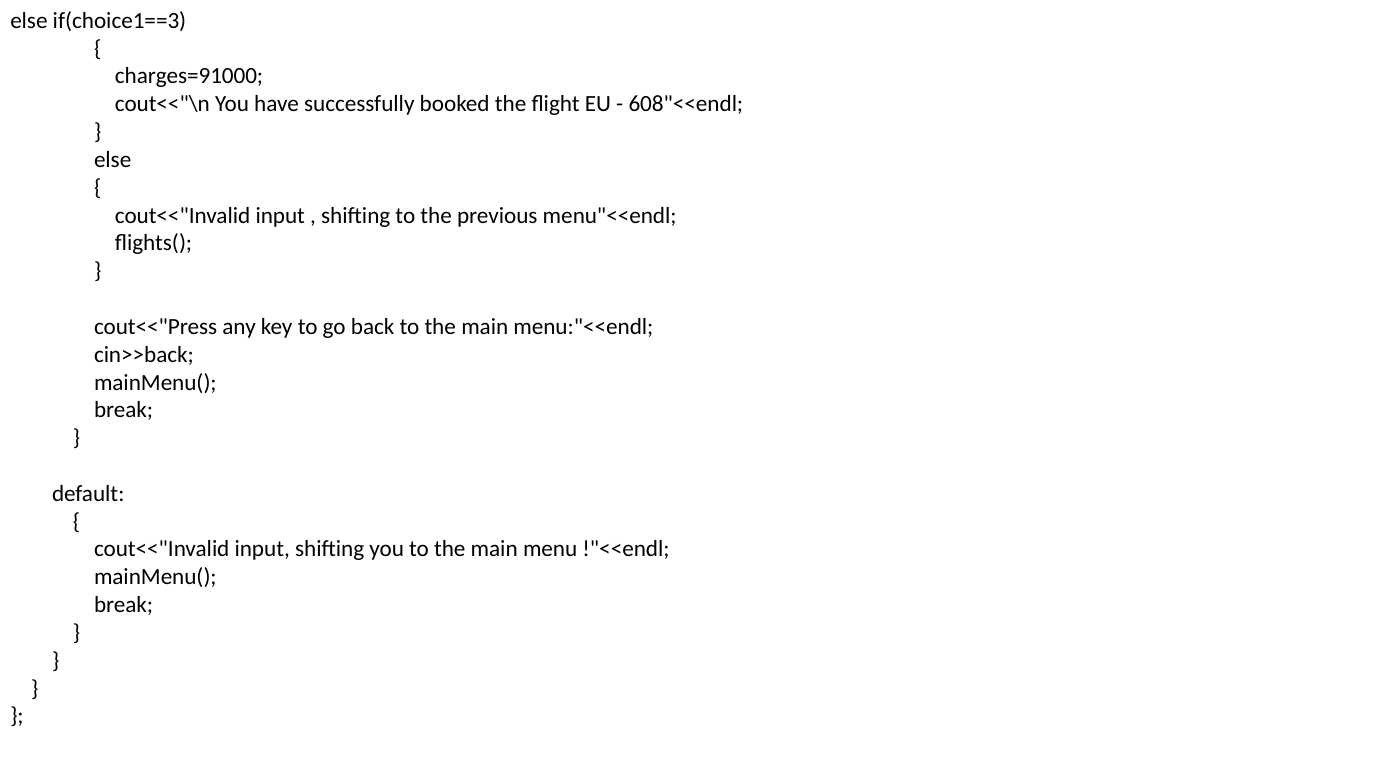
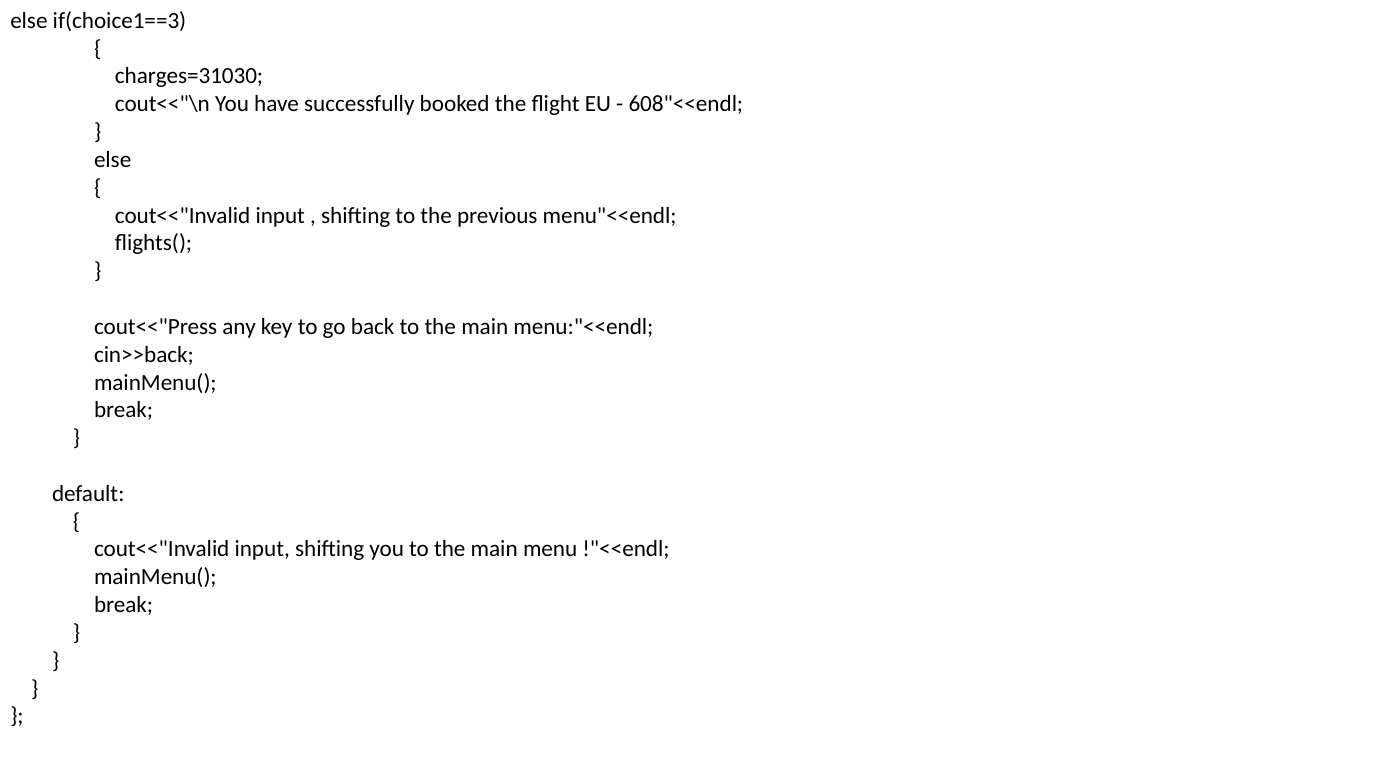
charges=91000: charges=91000 -> charges=31030 (189, 76)
